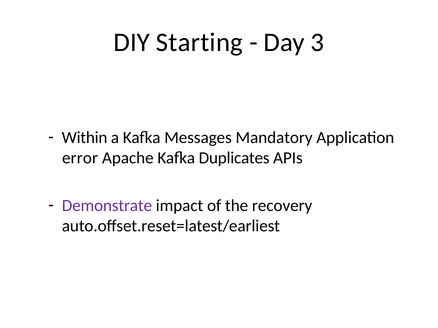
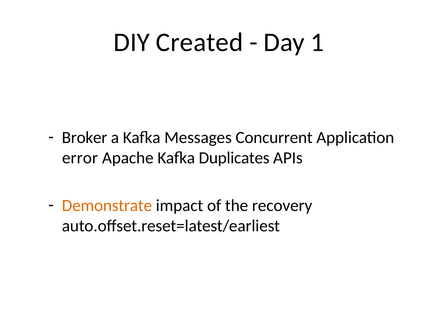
Starting: Starting -> Created (199, 42)
3: 3 -> 1 (317, 42)
Within: Within -> Broker (85, 138)
Mandatory: Mandatory -> Concurrent (274, 138)
Demonstrate colour: purple -> orange (107, 206)
